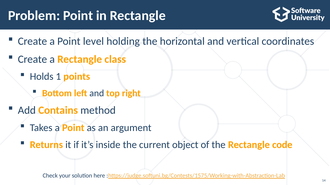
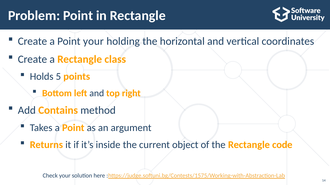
Point level: level -> your (93, 41)
1: 1 -> 5 (58, 77)
